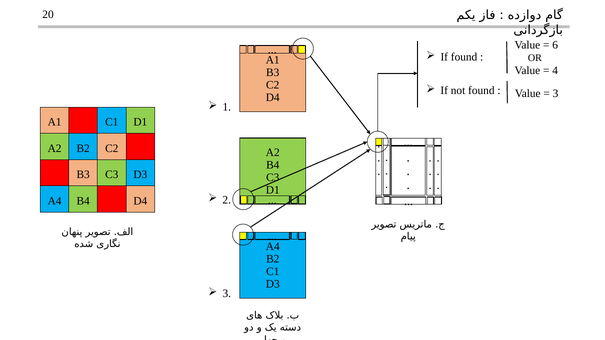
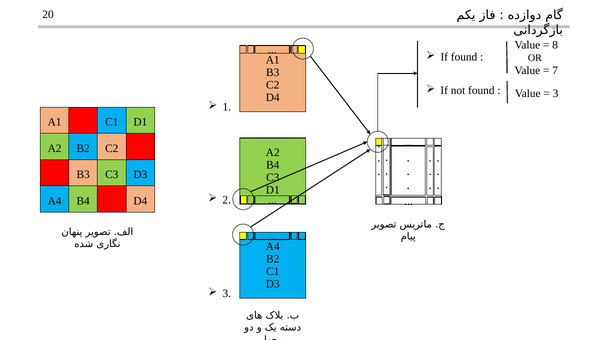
6: 6 -> 8 (555, 45)
4: 4 -> 7 (555, 71)
